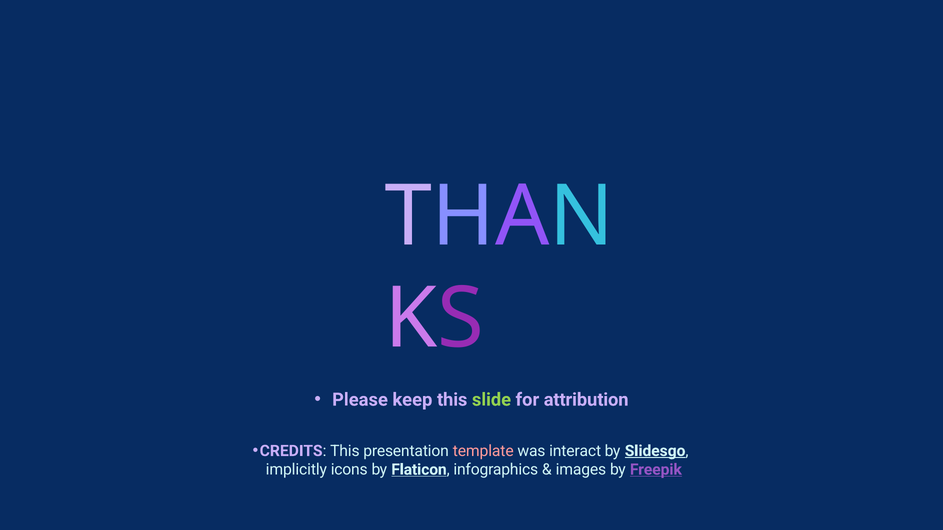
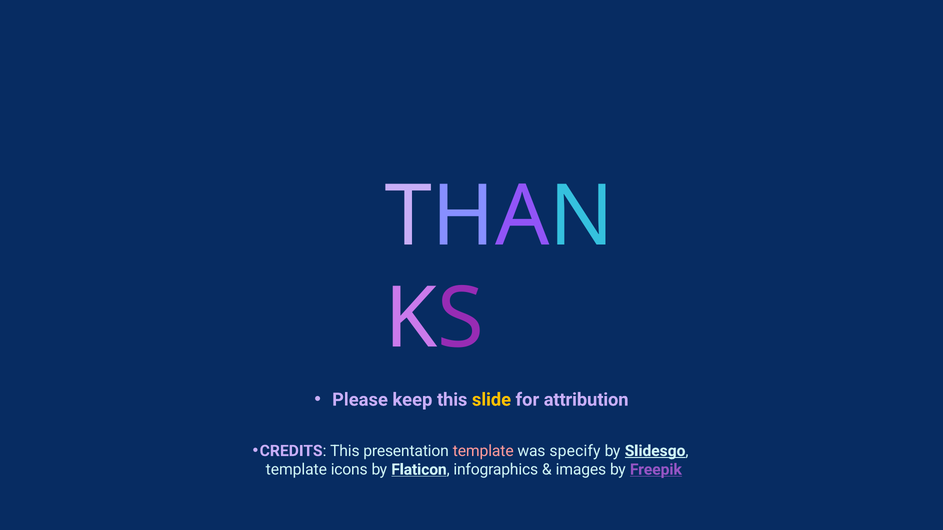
slide colour: light green -> yellow (491, 400)
interact: interact -> specify (575, 451)
implicitly: implicitly -> template (296, 470)
